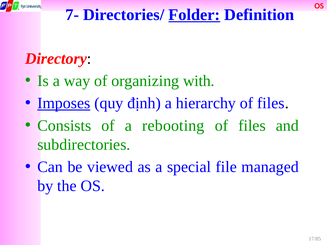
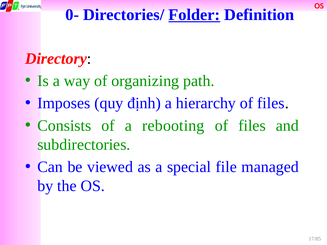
7-: 7- -> 0- (72, 15)
with: with -> path (199, 81)
Imposes underline: present -> none (64, 103)
